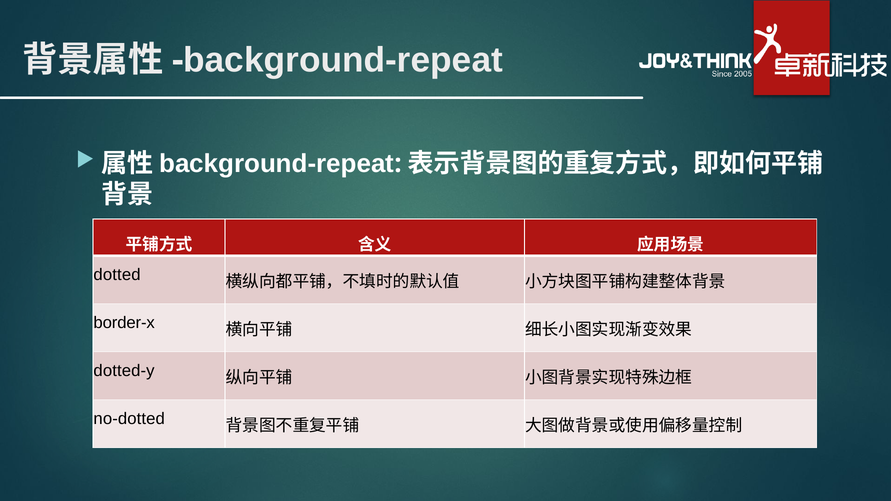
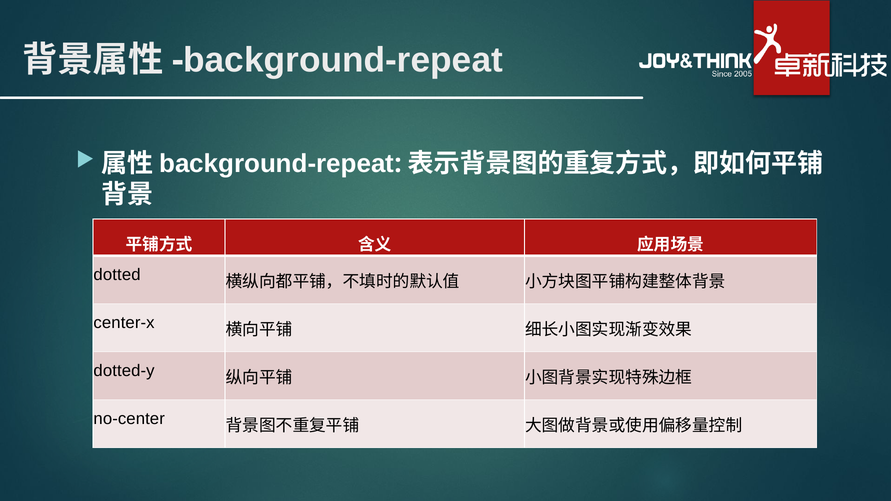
border-x: border-x -> center-x (124, 323)
no-dotted: no-dotted -> no-center (129, 419)
